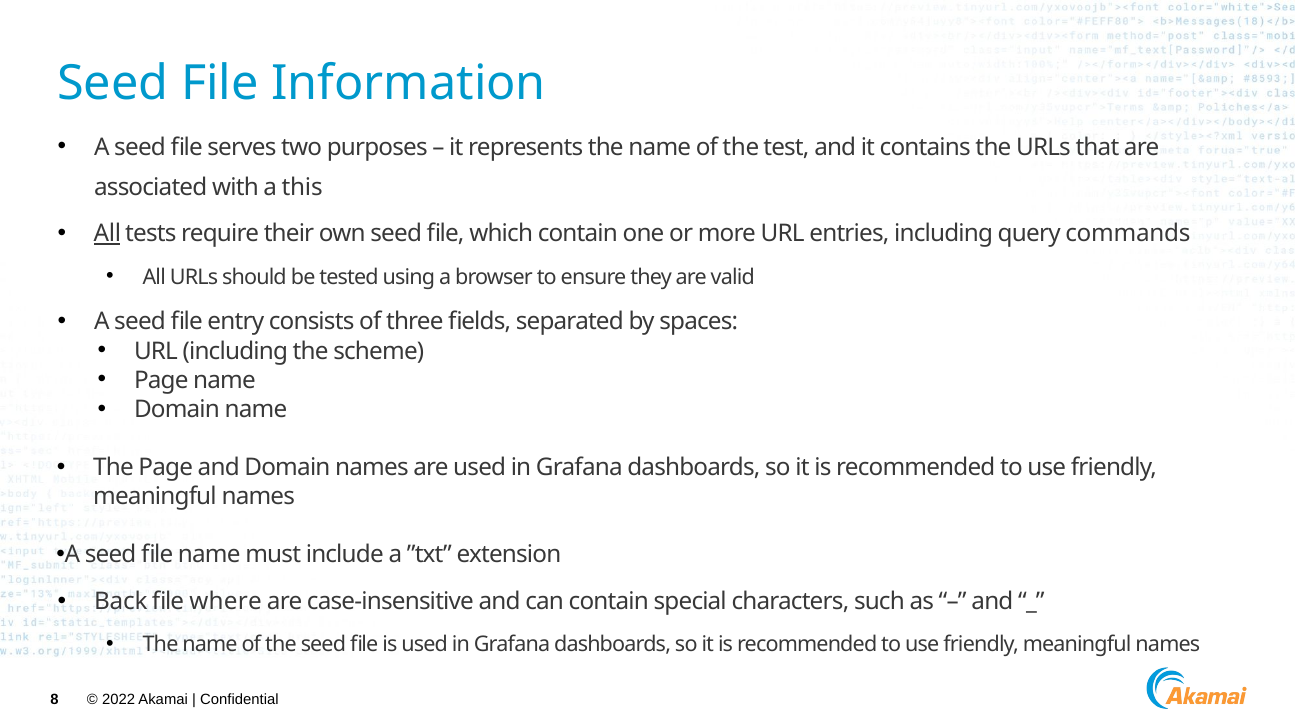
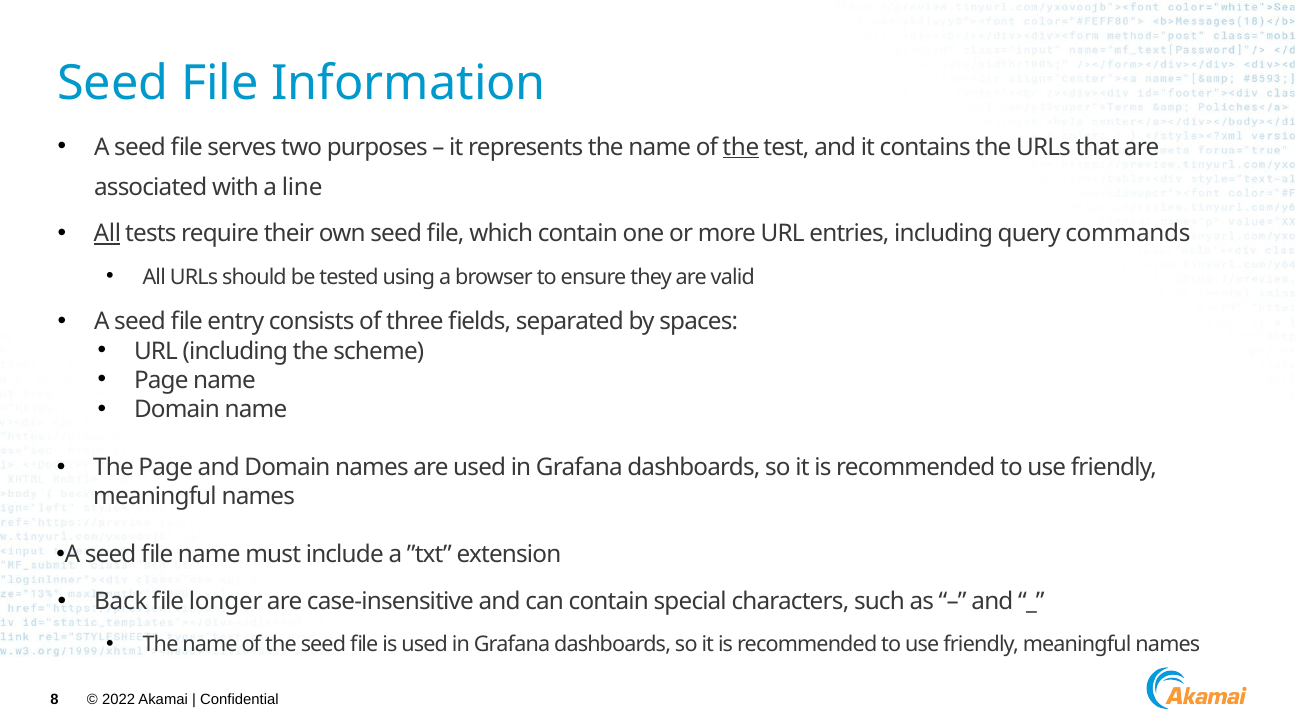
the underline: none -> present (741, 147)
this: this -> line (302, 187)
where: where -> longer (226, 602)
